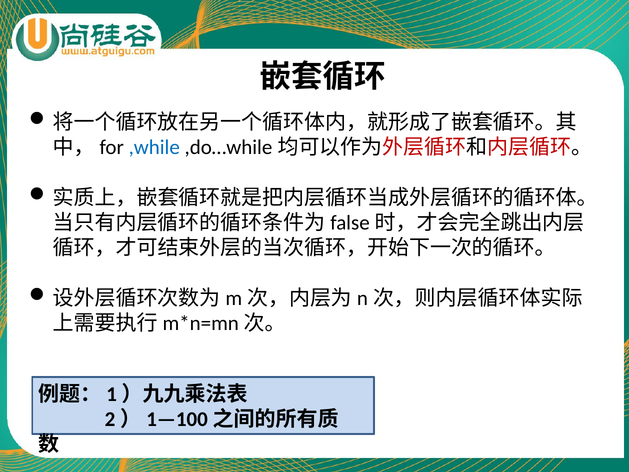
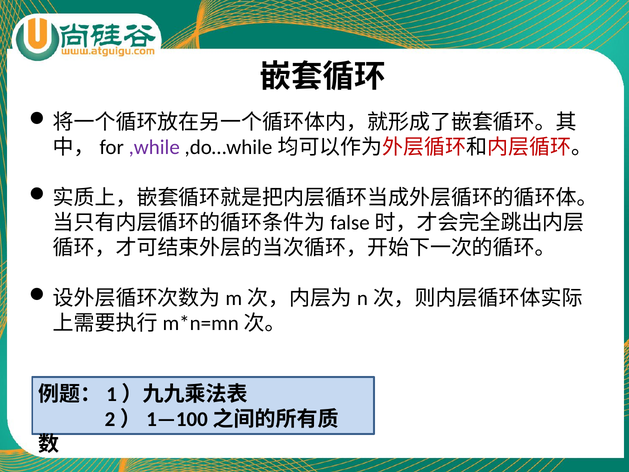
,while colour: blue -> purple (154, 147)
